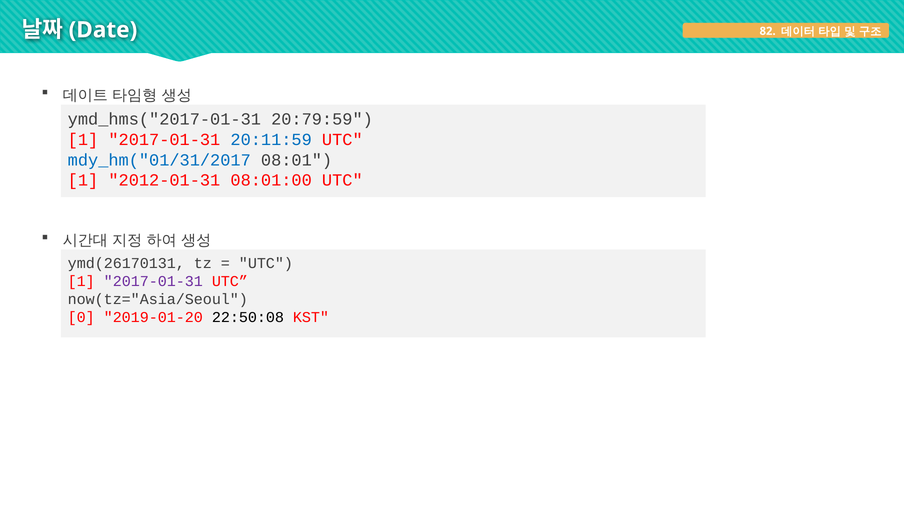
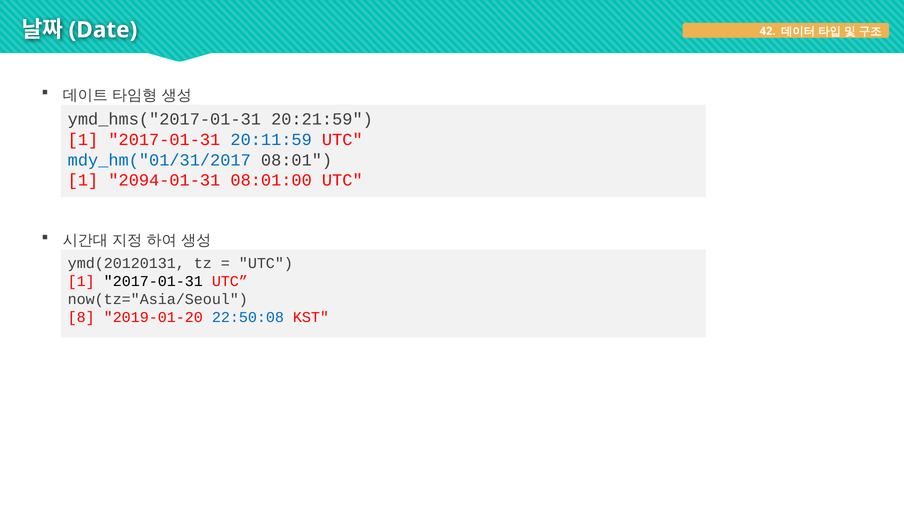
82: 82 -> 42 (768, 31)
20:79:59: 20:79:59 -> 20:21:59 (322, 120)
2012-01-31: 2012-01-31 -> 2094-01-31 (164, 181)
ymd(26170131: ymd(26170131 -> ymd(20120131 (126, 263)
2017-01-31 colour: purple -> black (153, 281)
0: 0 -> 8 (81, 318)
22:50:08 colour: black -> blue (248, 318)
